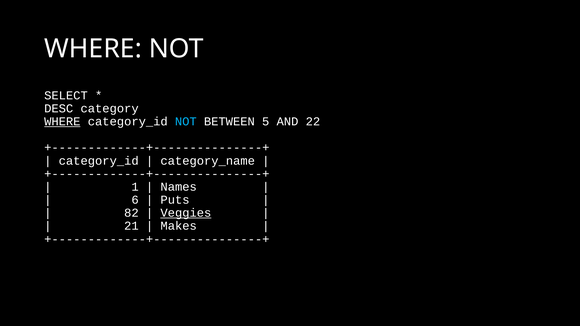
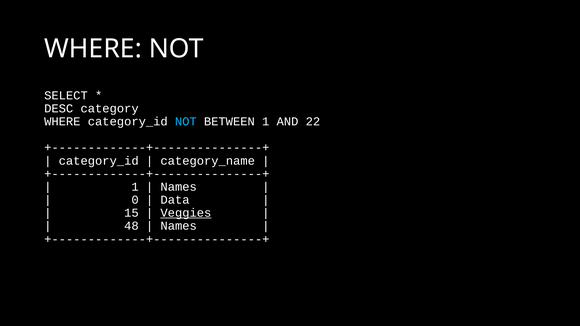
WHERE underline: present -> none (62, 122)
BETWEEN 5: 5 -> 1 (266, 122)
6: 6 -> 0 (135, 200)
Puts: Puts -> Data (175, 200)
82: 82 -> 15 (131, 213)
21: 21 -> 48 (131, 226)
Makes: Makes -> Names (179, 226)
